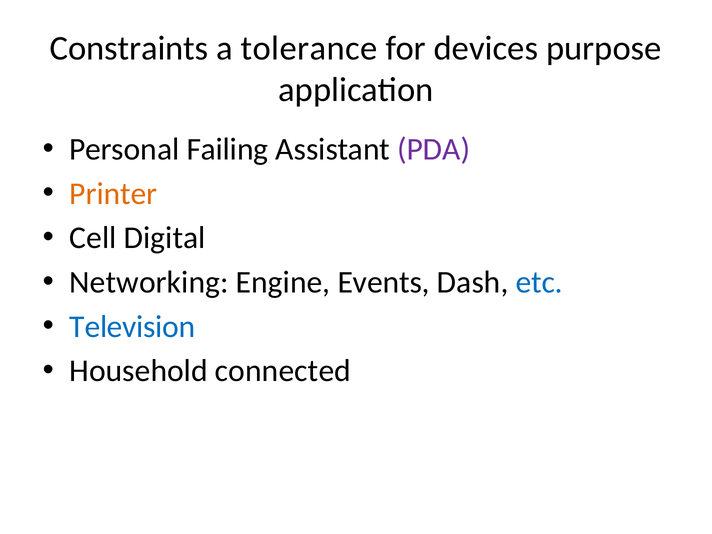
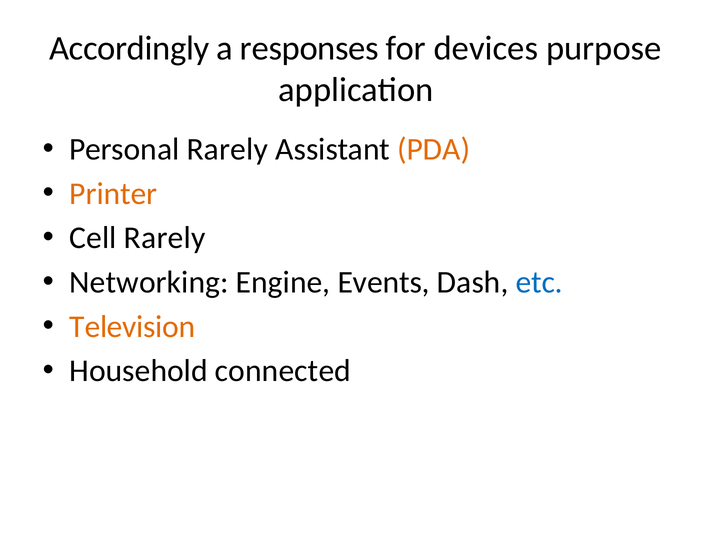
Constraints: Constraints -> Accordingly (129, 48)
tolerance: tolerance -> responses (309, 48)
Personal Failing: Failing -> Rarely (227, 149)
PDA colour: purple -> orange (434, 149)
Cell Digital: Digital -> Rarely (165, 238)
Television colour: blue -> orange (132, 327)
